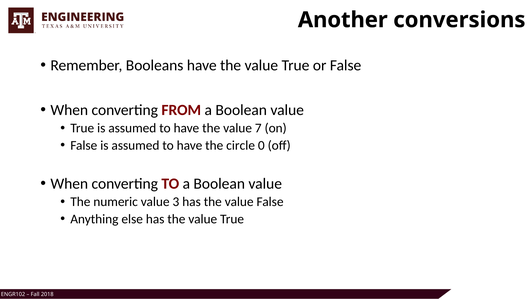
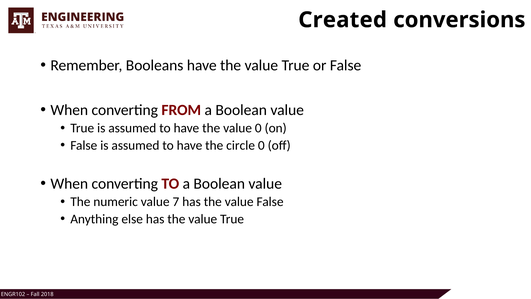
Another: Another -> Created (343, 20)
value 7: 7 -> 0 (258, 128)
3: 3 -> 7 (176, 202)
